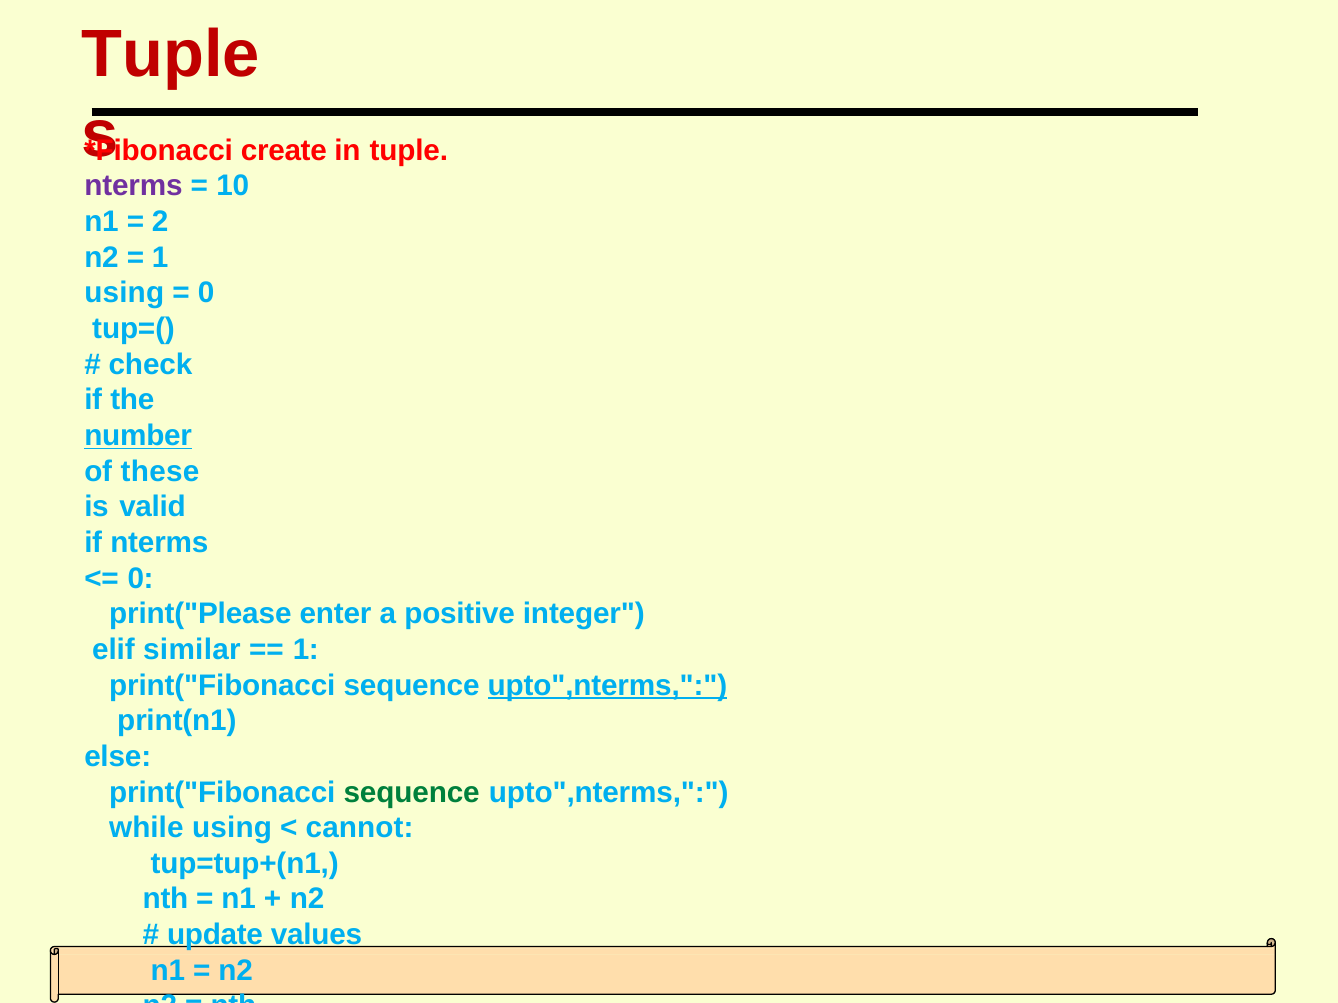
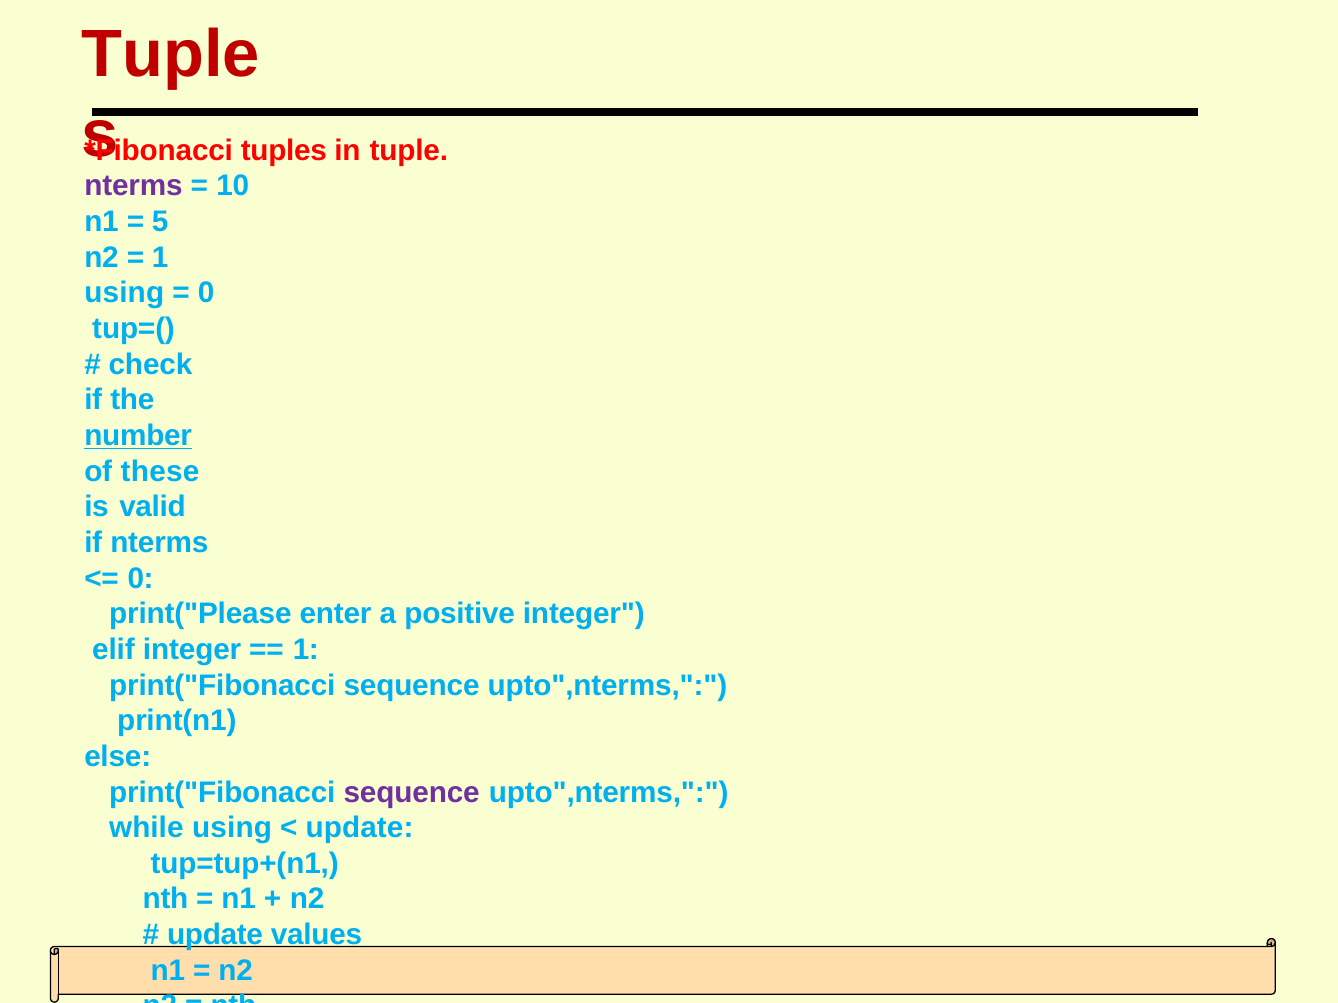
create: create -> tuples (284, 151)
2: 2 -> 5 (160, 222)
elif similar: similar -> integer (192, 650)
upto",nterms underline: present -> none (607, 686)
sequence colour: green -> purple (412, 793)
cannot: cannot -> update (360, 828)
